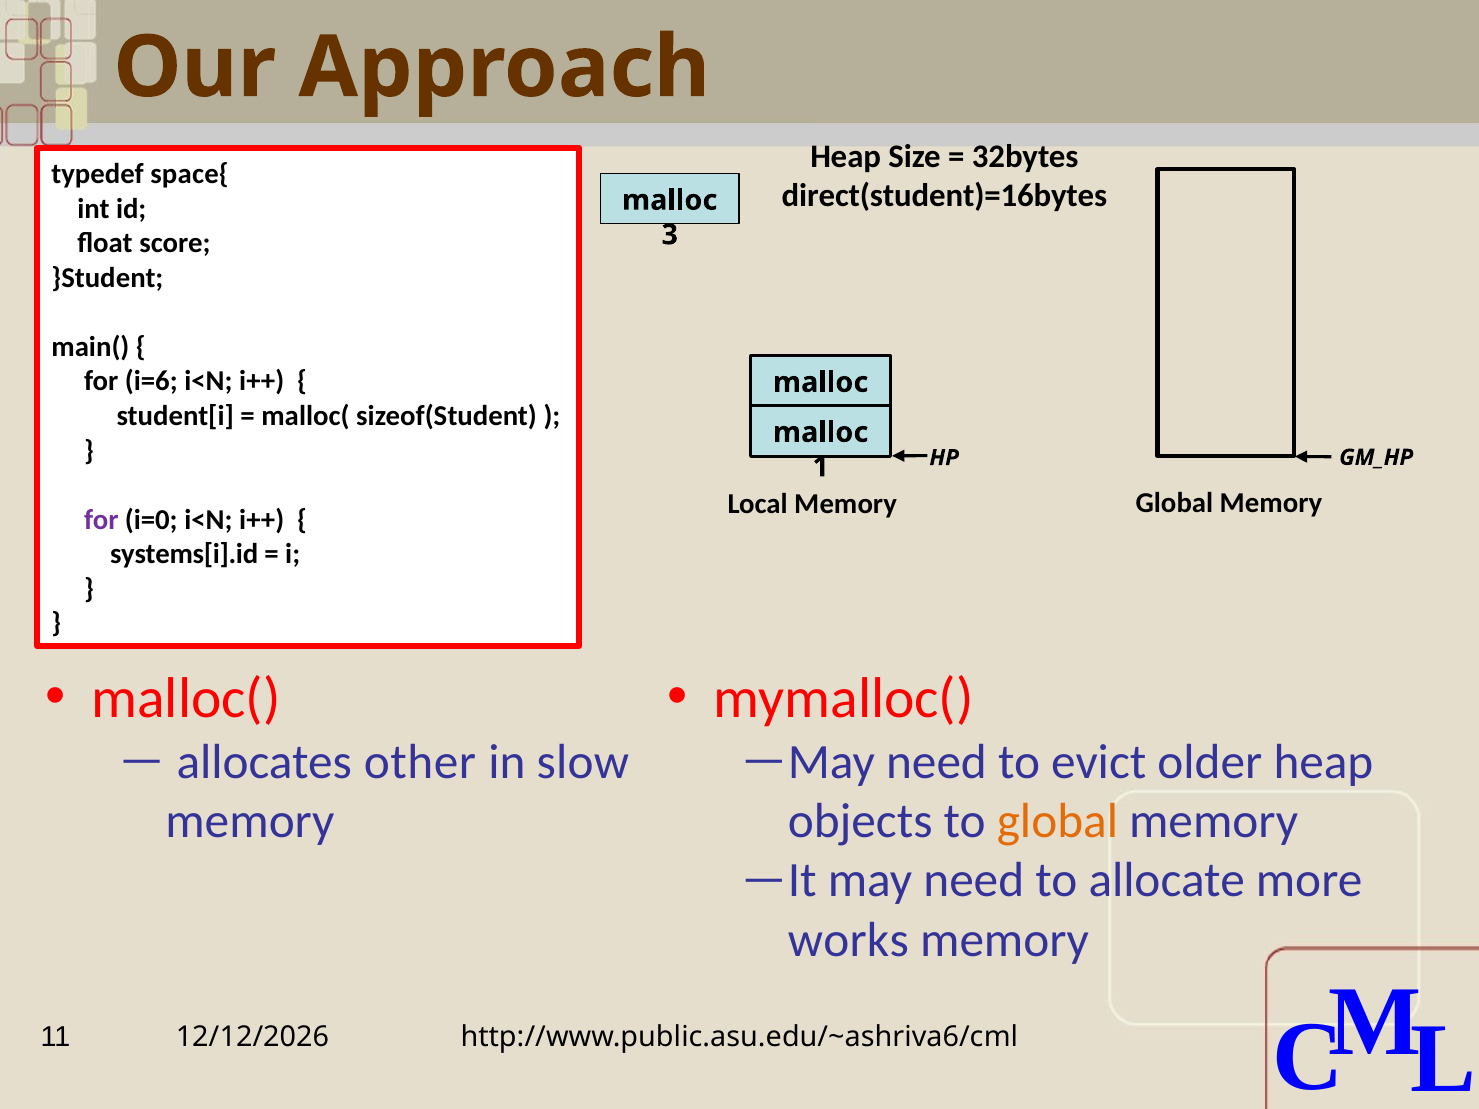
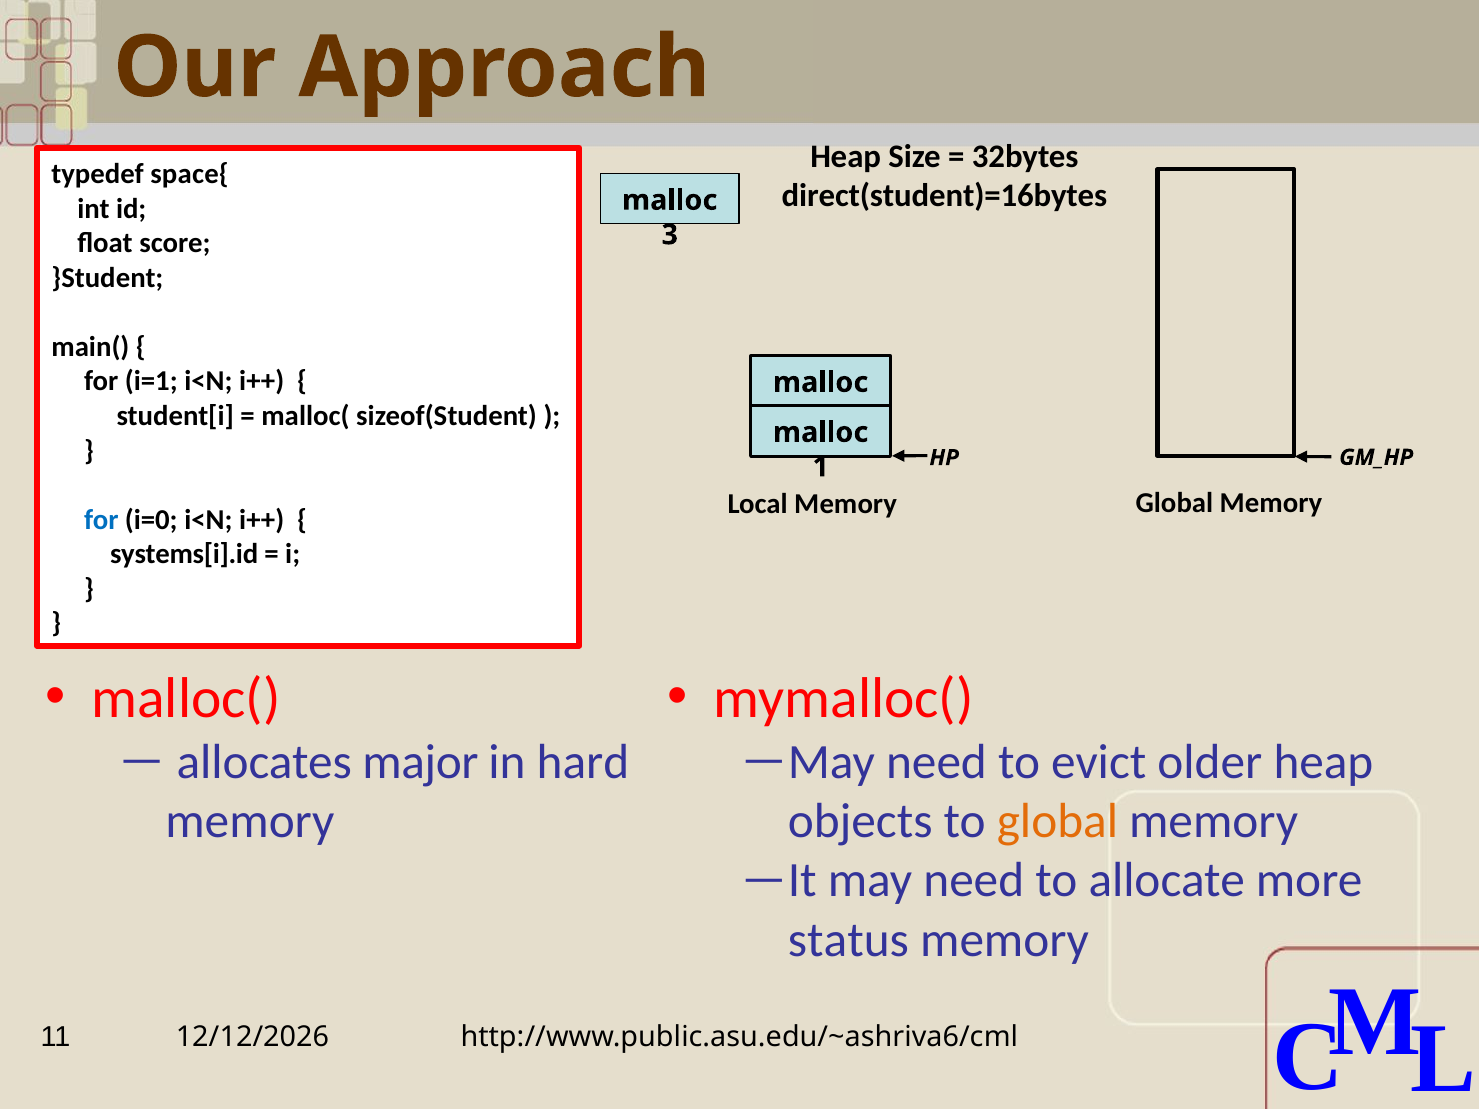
i=6: i=6 -> i=1 (151, 382)
for colour: purple -> blue (101, 520)
other: other -> major (420, 763)
slow: slow -> hard (583, 763)
works: works -> status (848, 940)
